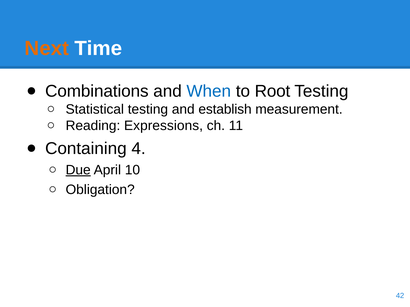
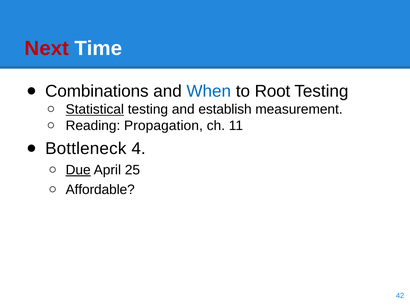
Next colour: orange -> red (47, 49)
Statistical underline: none -> present (95, 110)
Expressions: Expressions -> Propagation (163, 126)
Containing: Containing -> Bottleneck (86, 149)
10: 10 -> 25 (132, 170)
Obligation: Obligation -> Affordable (100, 190)
